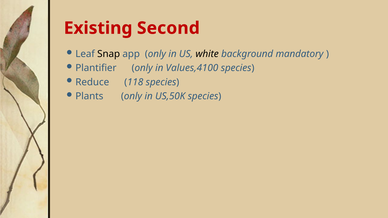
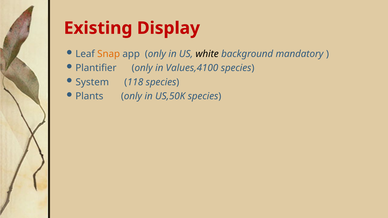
Second: Second -> Display (168, 28)
Snap colour: black -> orange (109, 54)
Reduce: Reduce -> System (92, 82)
